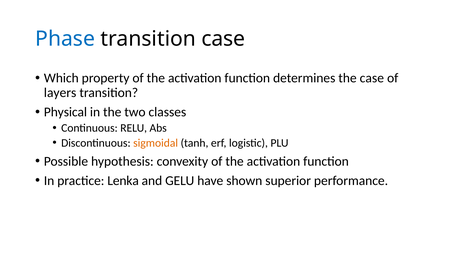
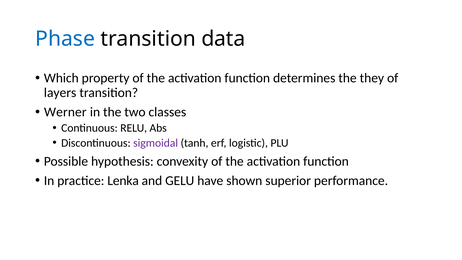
transition case: case -> data (223, 39)
the case: case -> they (372, 78)
Physical: Physical -> Werner (65, 112)
sigmoidal colour: orange -> purple (156, 143)
